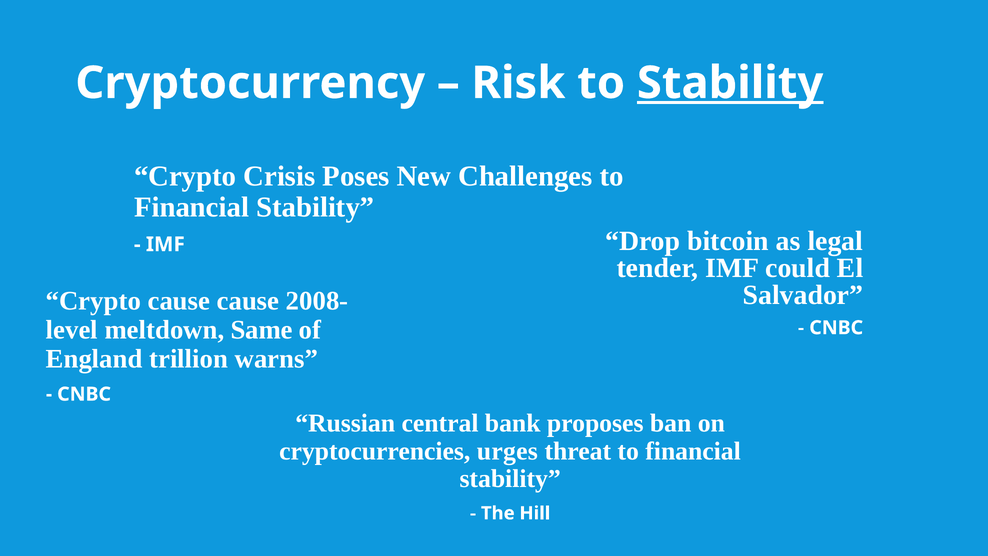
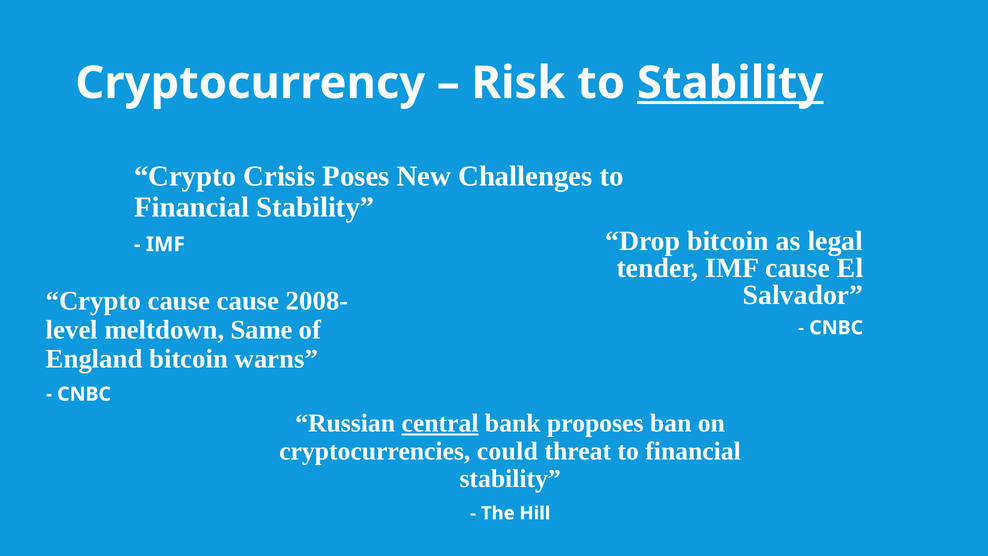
IMF could: could -> cause (798, 268)
England trillion: trillion -> bitcoin (189, 359)
central underline: none -> present (440, 423)
urges: urges -> could (507, 451)
